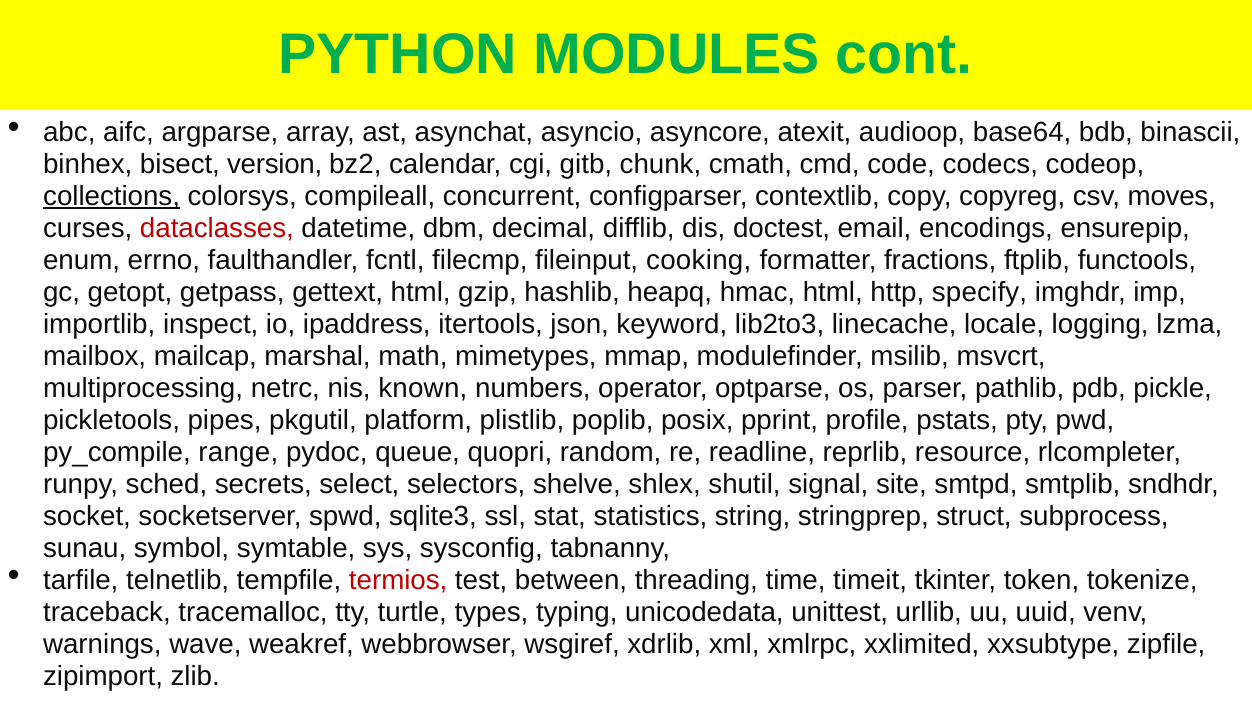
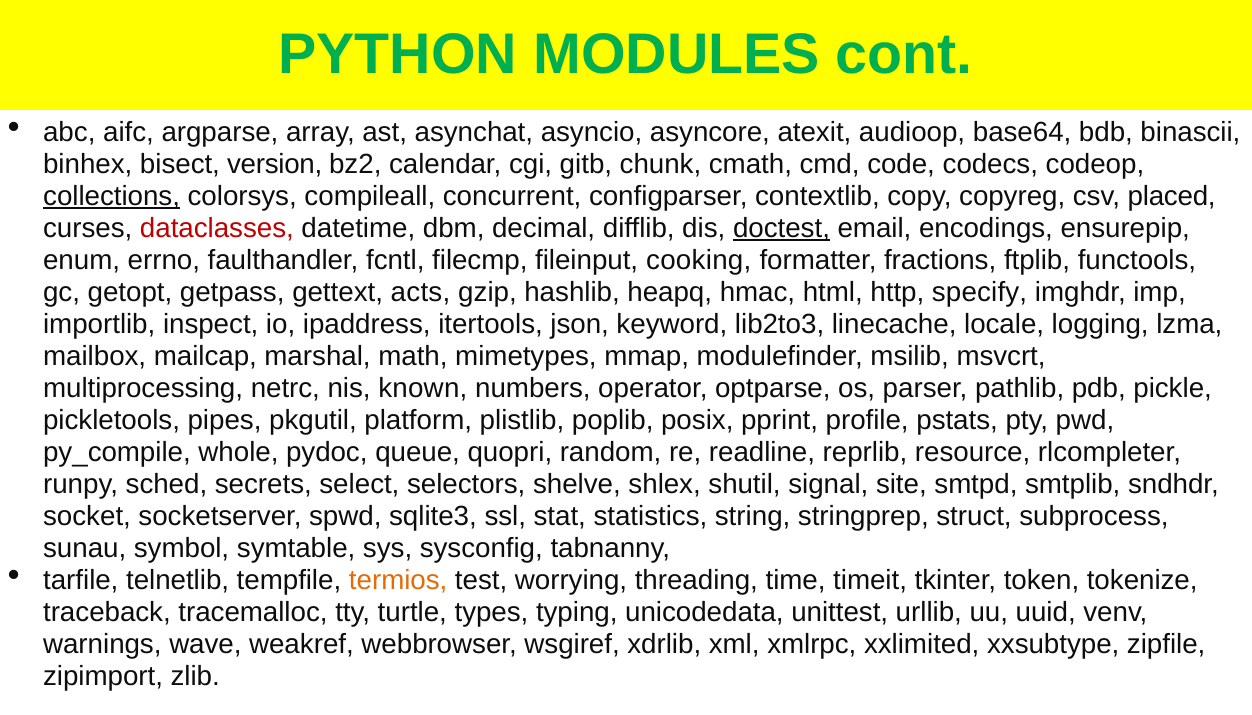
moves: moves -> placed (1172, 196)
doctest underline: none -> present (781, 228)
gettext html: html -> acts (421, 292)
range: range -> whole (238, 452)
termios colour: red -> orange (398, 581)
between: between -> worrying (571, 581)
